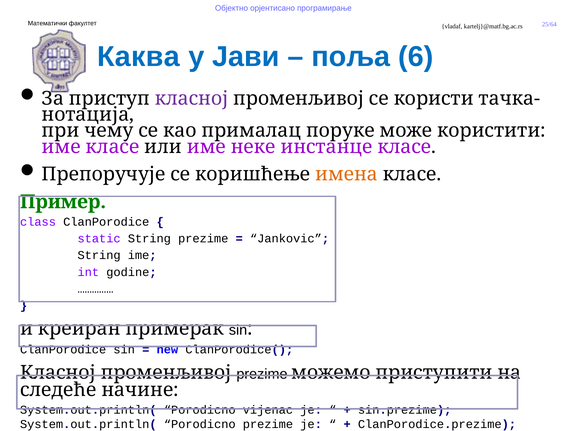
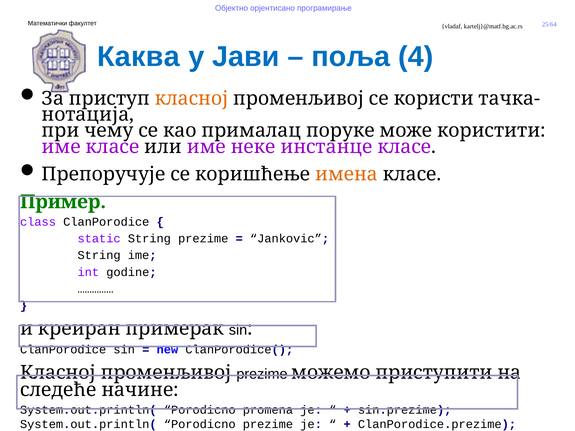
6: 6 -> 4 (416, 57)
класној colour: purple -> orange (192, 99)
vijenac: vijenac -> promena (268, 410)
